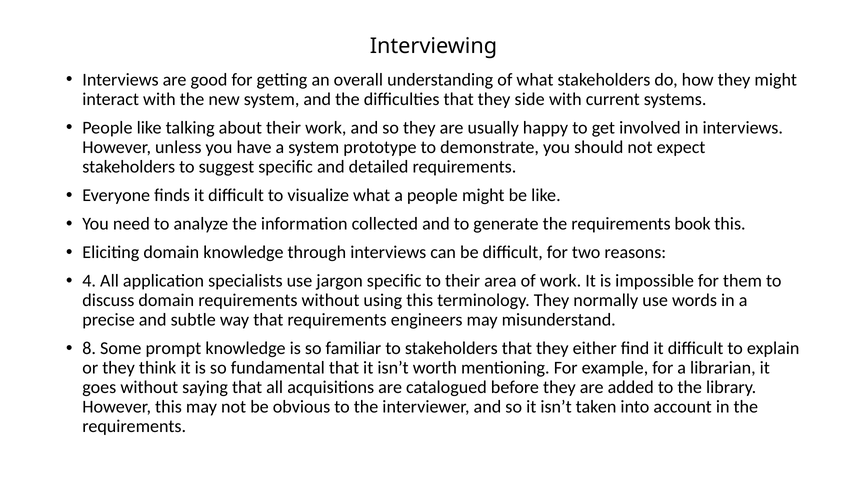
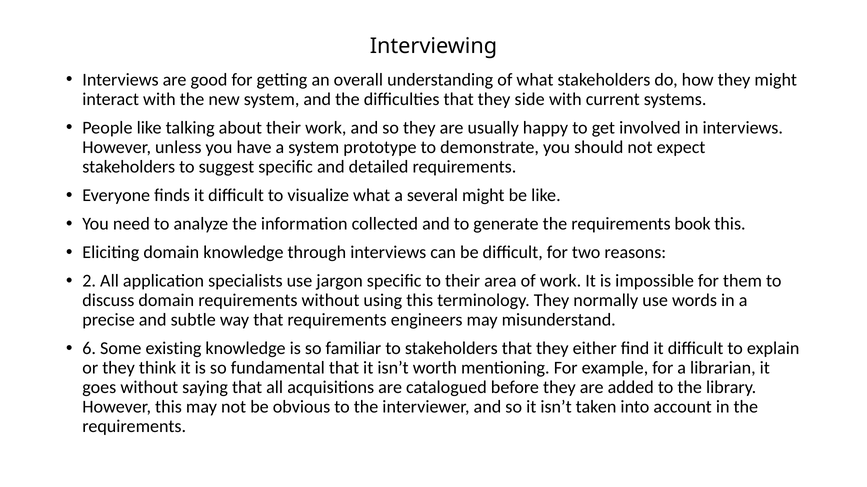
a people: people -> several (432, 196)
4: 4 -> 2 (89, 281)
8: 8 -> 6 (89, 349)
prompt: prompt -> existing (173, 349)
